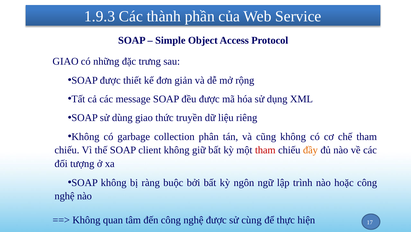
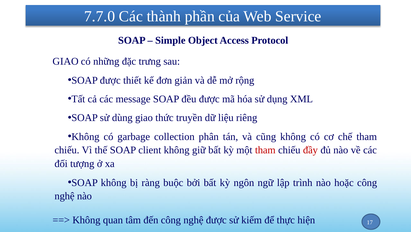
1.9.3: 1.9.3 -> 7.7.0 (100, 16)
đầy colour: orange -> red (310, 150)
cùng: cùng -> kiếm (252, 219)
